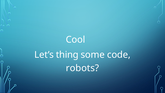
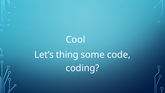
robots: robots -> coding (82, 68)
